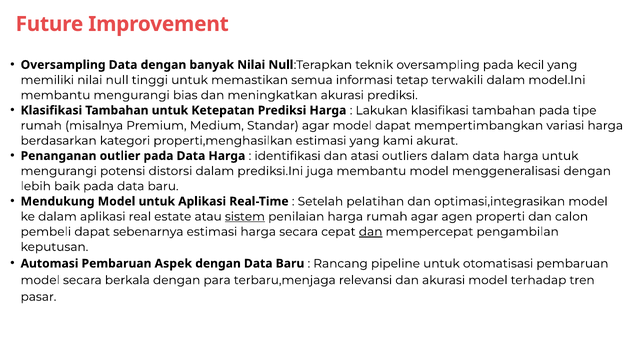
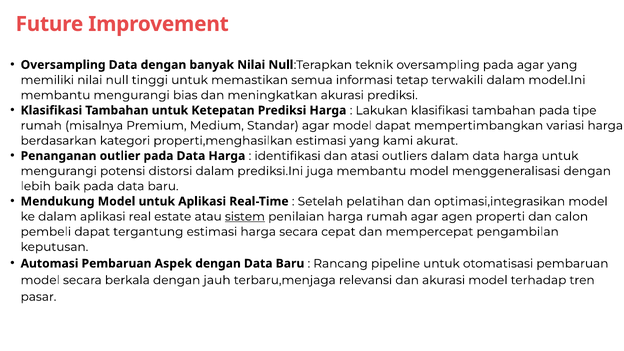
pada kecil: kecil -> agar (531, 65)
sebenarnya: sebenarnya -> tergantung (148, 232)
dan underline: present -> none (371, 232)
para: para -> jauh (217, 280)
